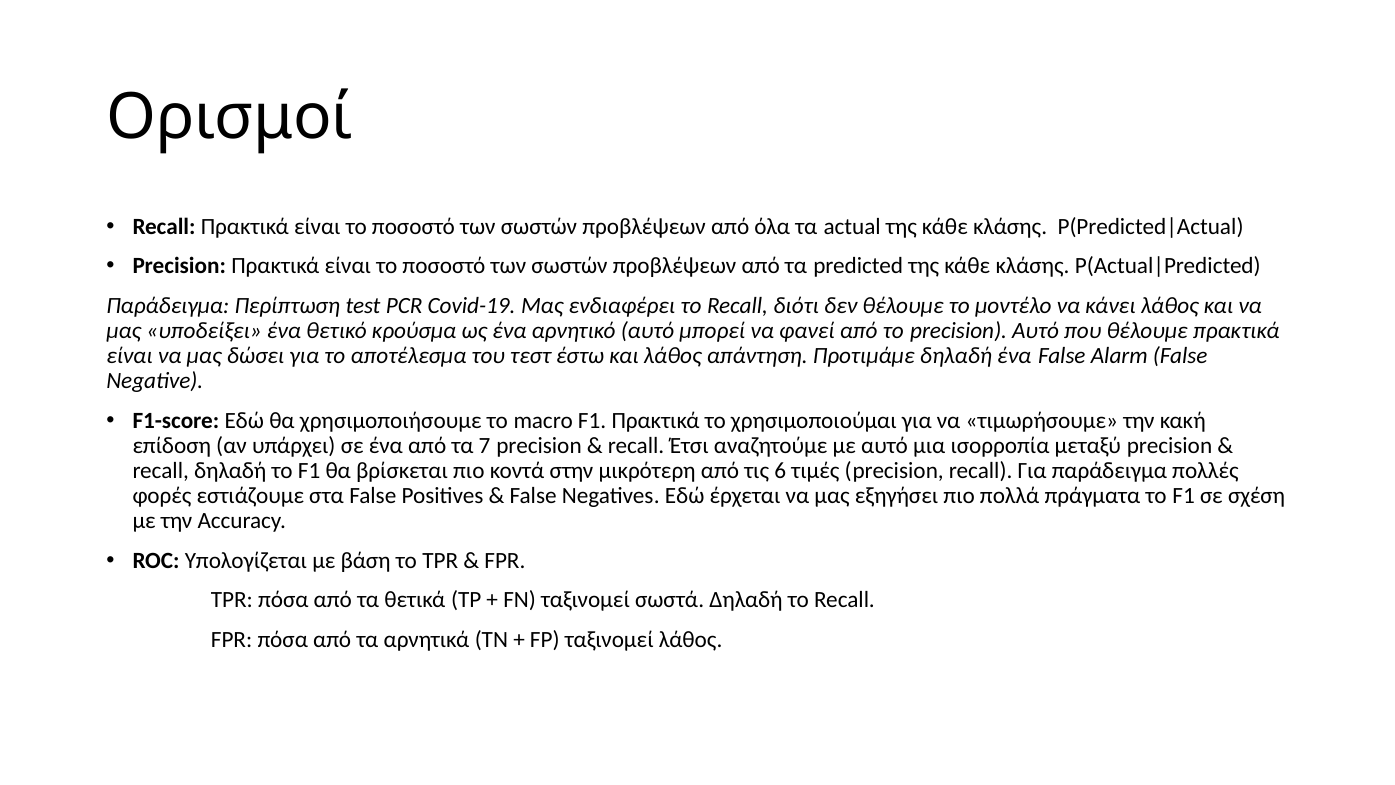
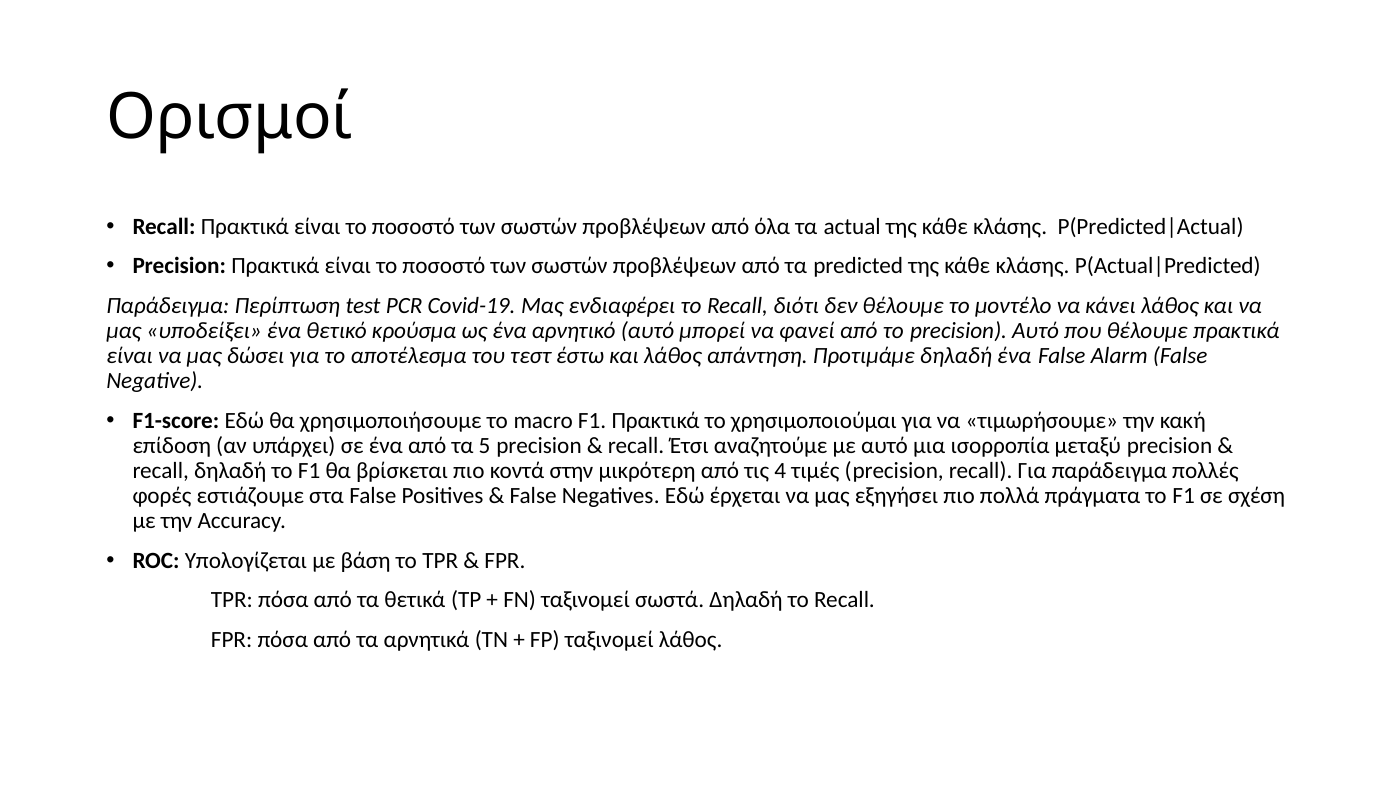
7: 7 -> 5 (485, 445)
6: 6 -> 4 (780, 470)
